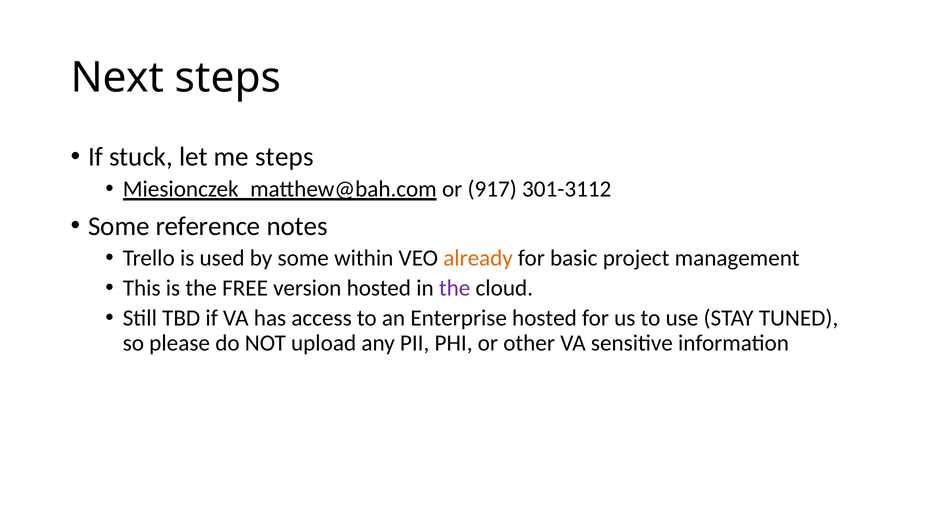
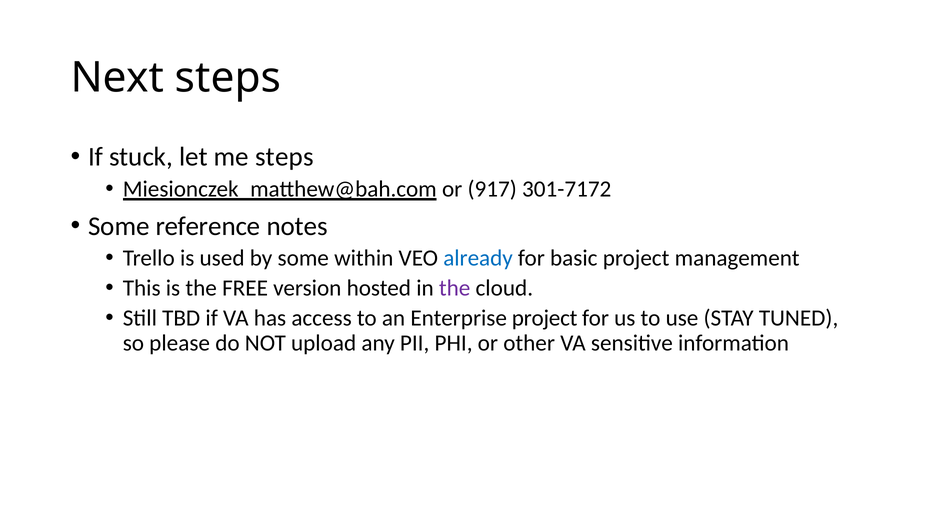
301-3112: 301-3112 -> 301-7172 (567, 189)
already colour: orange -> blue (478, 258)
Enterprise hosted: hosted -> project (545, 317)
